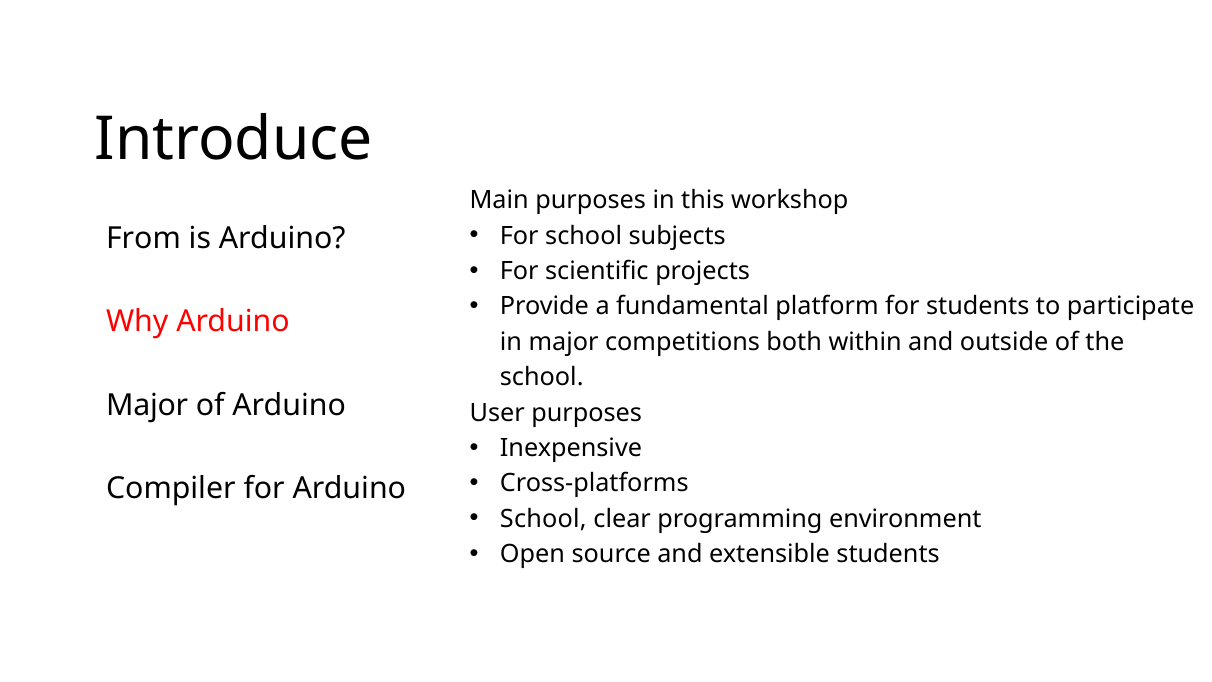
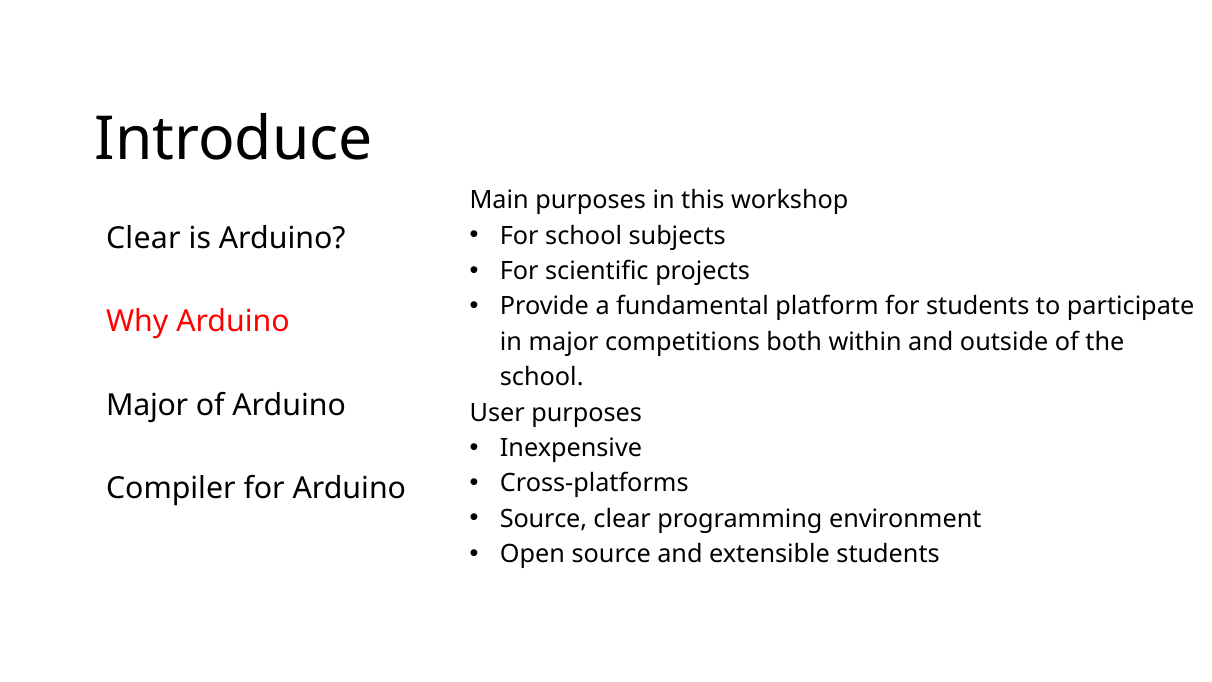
From: From -> Clear (143, 239)
School: School -> Source (543, 519)
